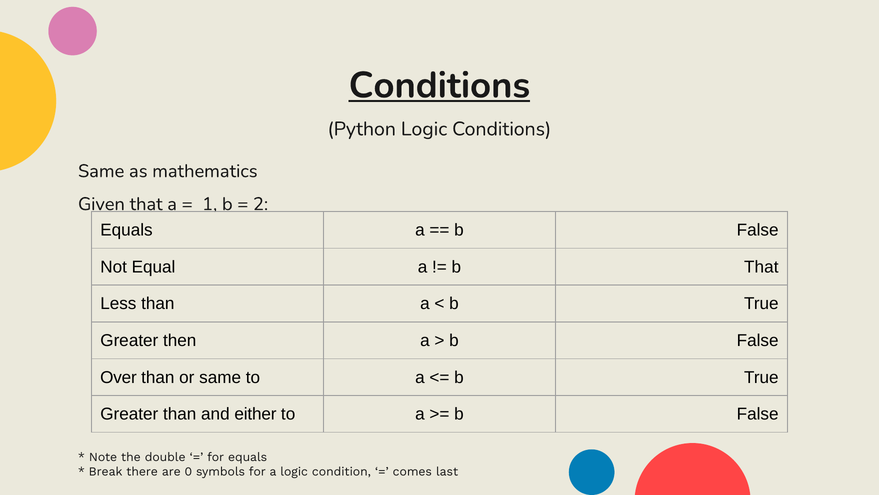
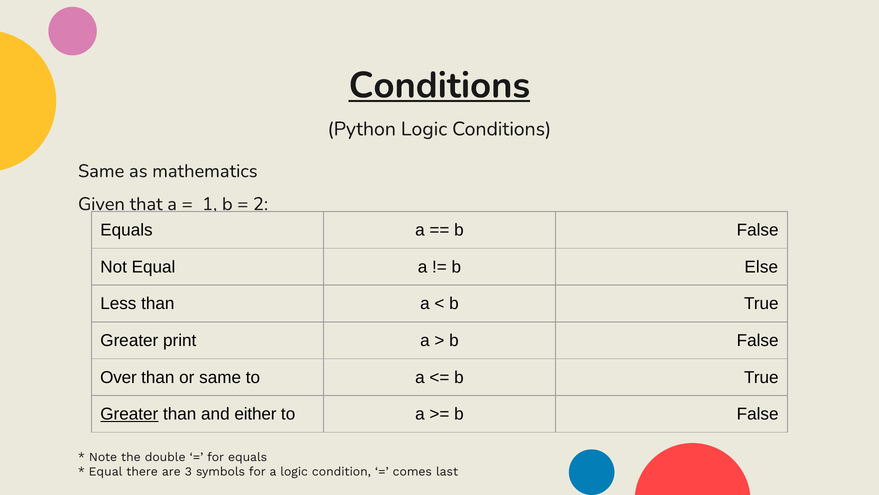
b That: That -> Else (761, 267)
then: then -> print (180, 340)
Greater underline: none -> present (129, 414)
Break: Break -> Equal (106, 471)
0: 0 -> 3 (188, 471)
